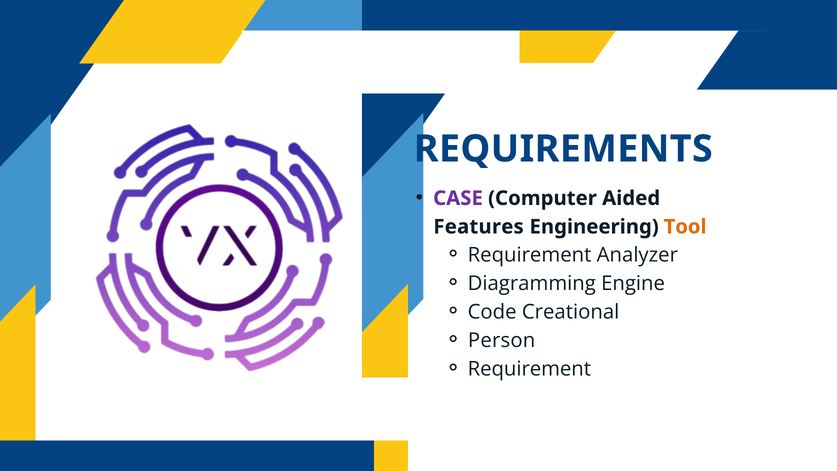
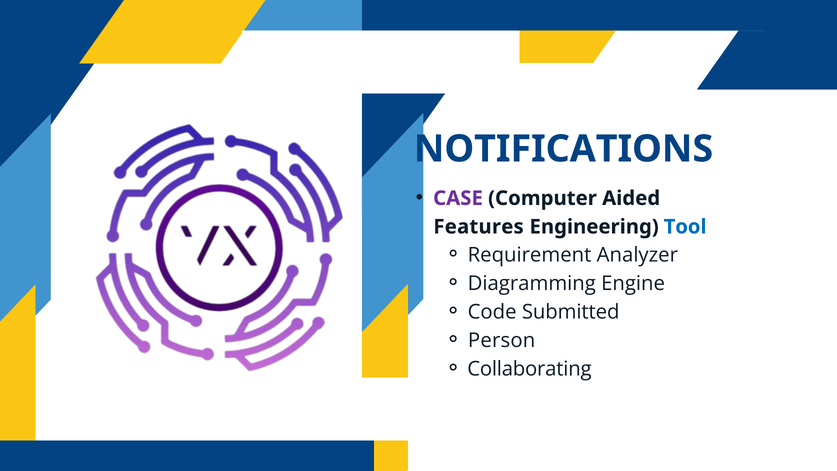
REQUIREMENTS: REQUIREMENTS -> NOTIFICATIONS (563, 149)
Tool colour: orange -> blue (685, 227)
Creational: Creational -> Submitted (571, 312)
Requirement: Requirement -> Collaborating (529, 369)
